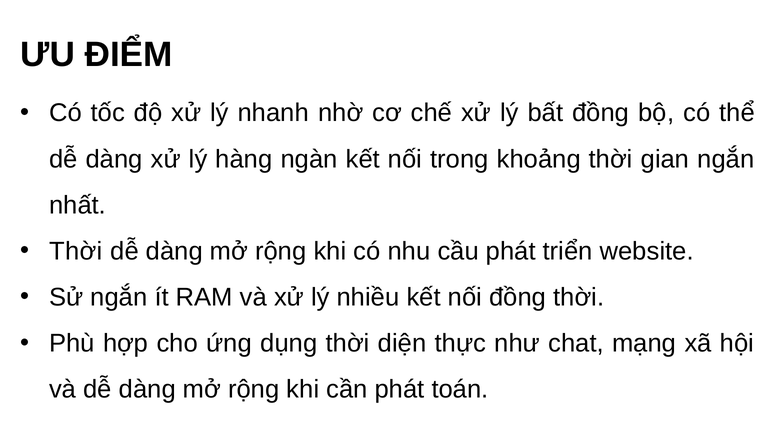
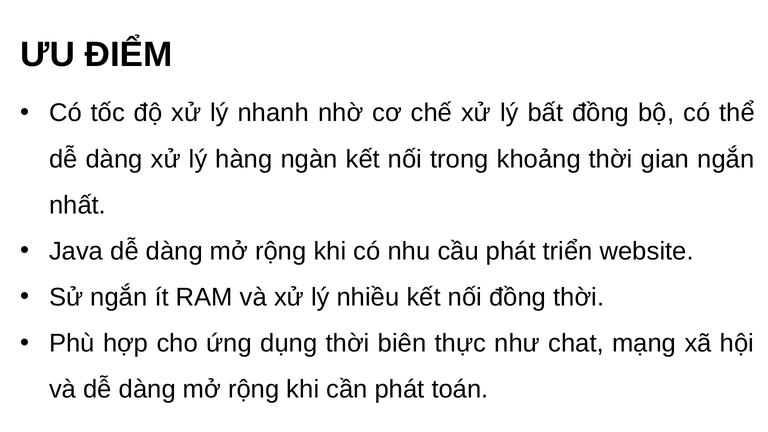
Thời: Thời -> Java (76, 251)
diện: diện -> biên (402, 343)
